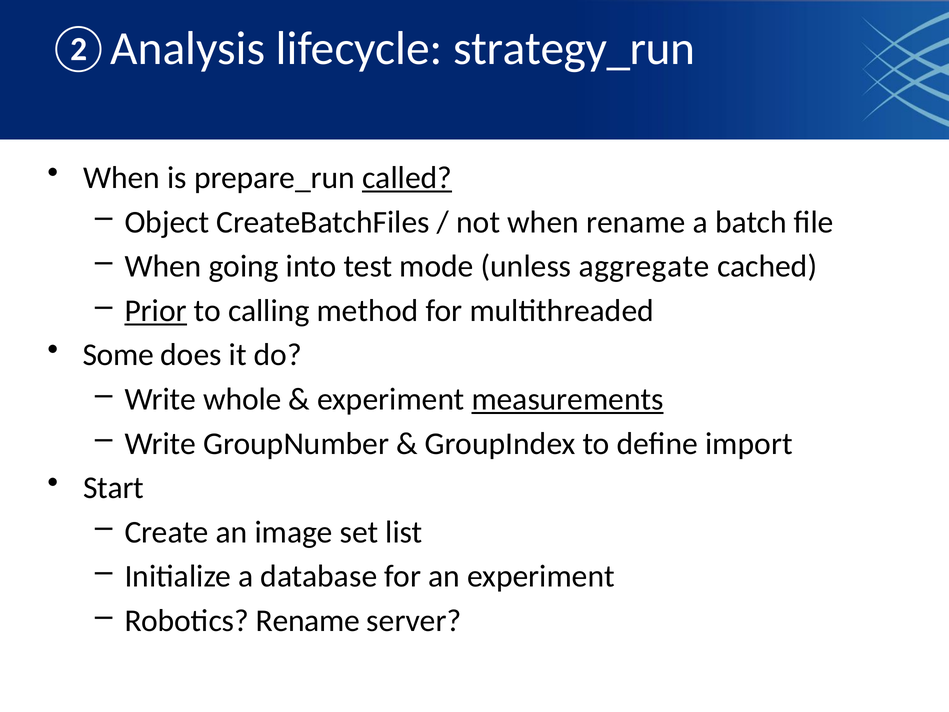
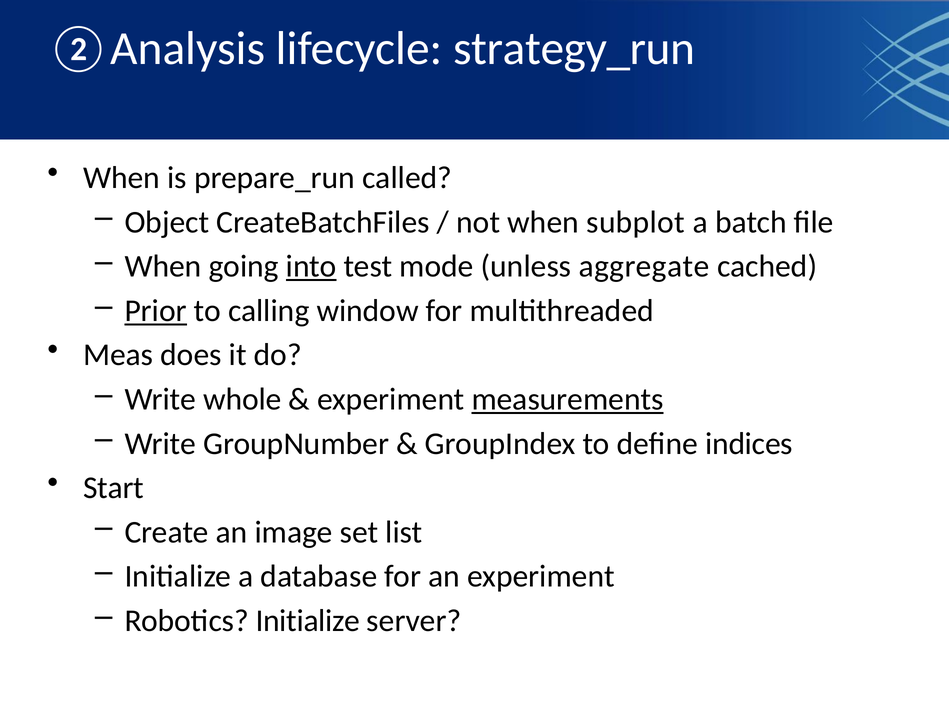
called underline: present -> none (407, 178)
when rename: rename -> subplot (636, 222)
into underline: none -> present (311, 266)
method: method -> window (368, 311)
Some: Some -> Meas (118, 355)
import: import -> indices (749, 443)
Robotics Rename: Rename -> Initialize (308, 621)
